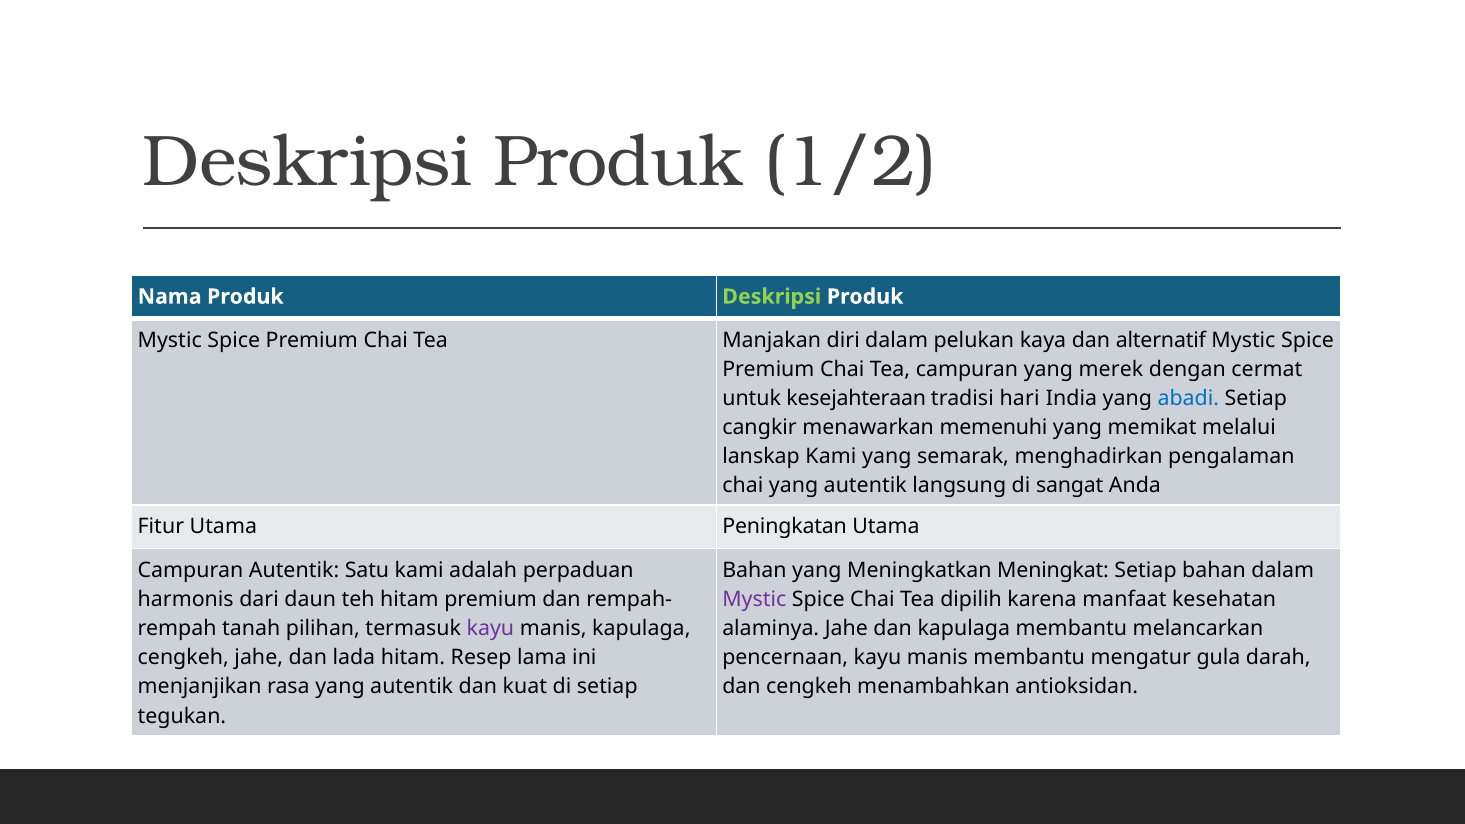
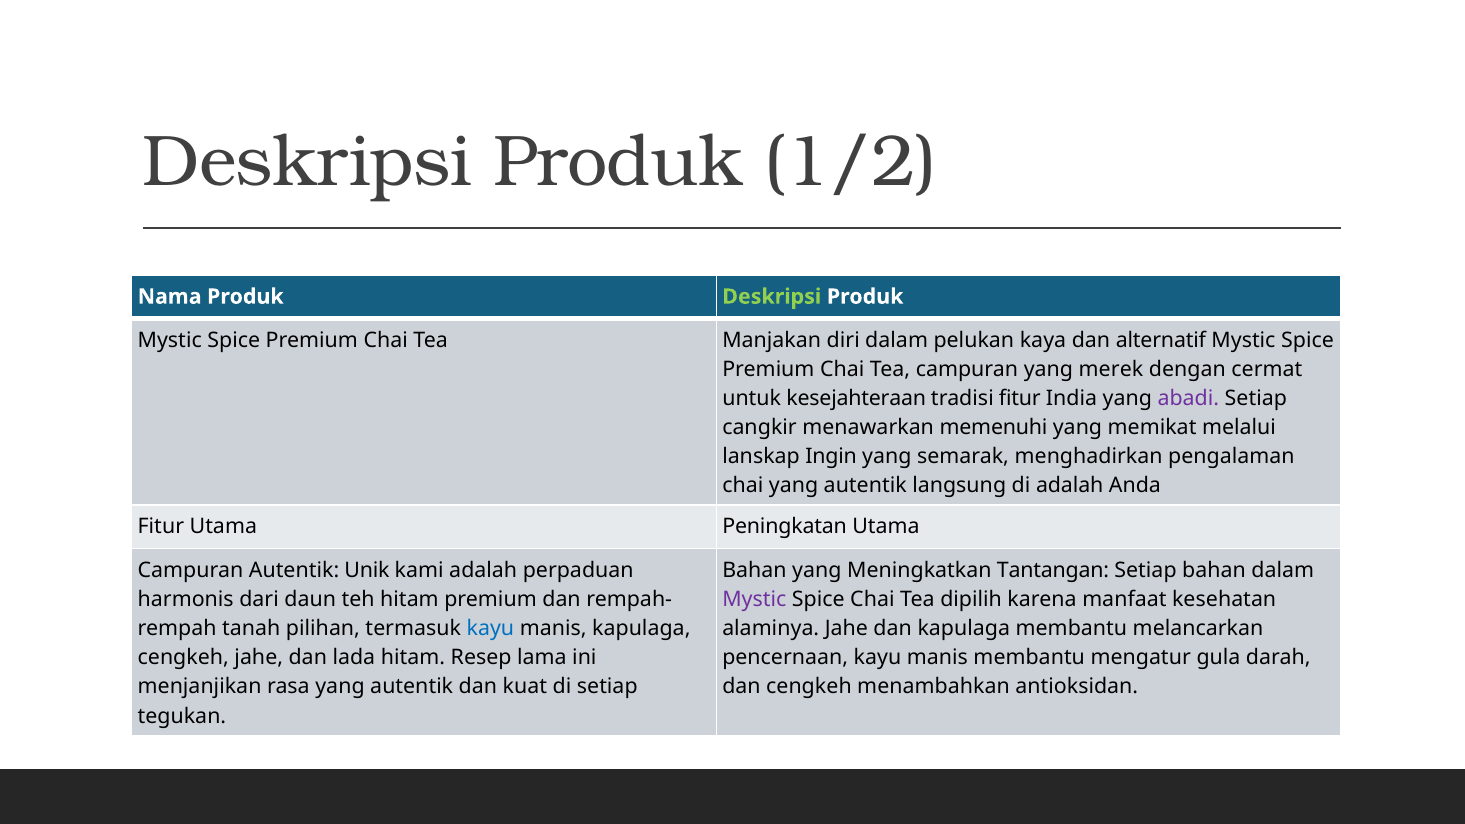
tradisi hari: hari -> fitur (1020, 398)
abadi colour: blue -> purple (1188, 398)
lanskap Kami: Kami -> Ingin (831, 457)
di sangat: sangat -> adalah (1070, 486)
Satu: Satu -> Unik (367, 570)
Meningkat: Meningkat -> Tantangan (1053, 570)
kayu colour: purple -> blue (490, 629)
